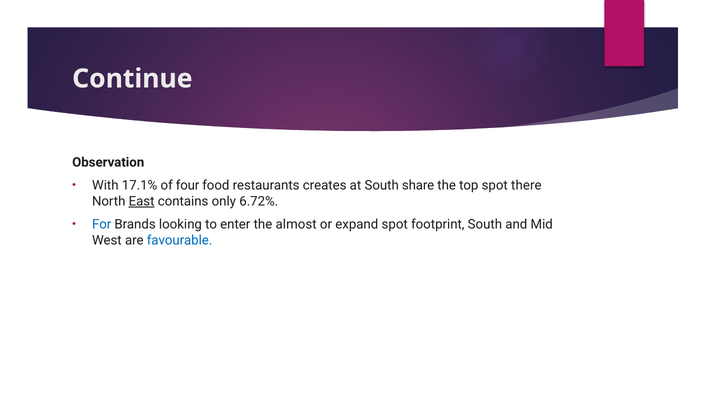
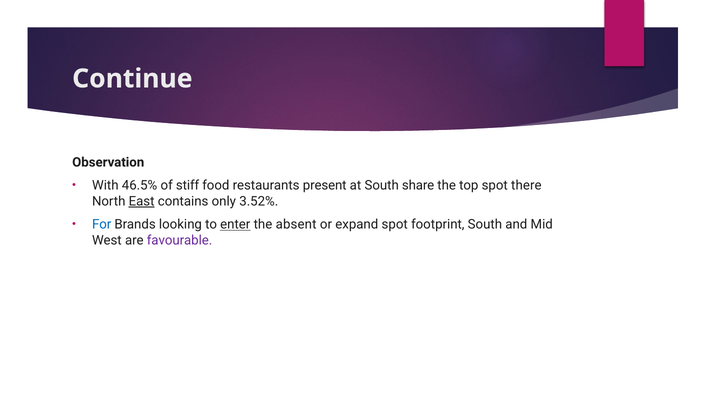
17.1%: 17.1% -> 46.5% (140, 186)
four: four -> stiff (188, 186)
creates: creates -> present (325, 186)
6.72%: 6.72% -> 3.52% (259, 201)
enter underline: none -> present (235, 225)
almost: almost -> absent (296, 225)
favourable colour: blue -> purple (180, 241)
